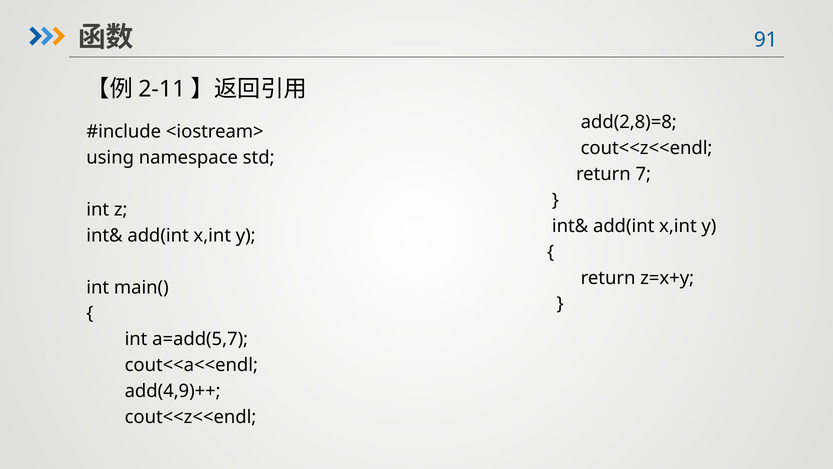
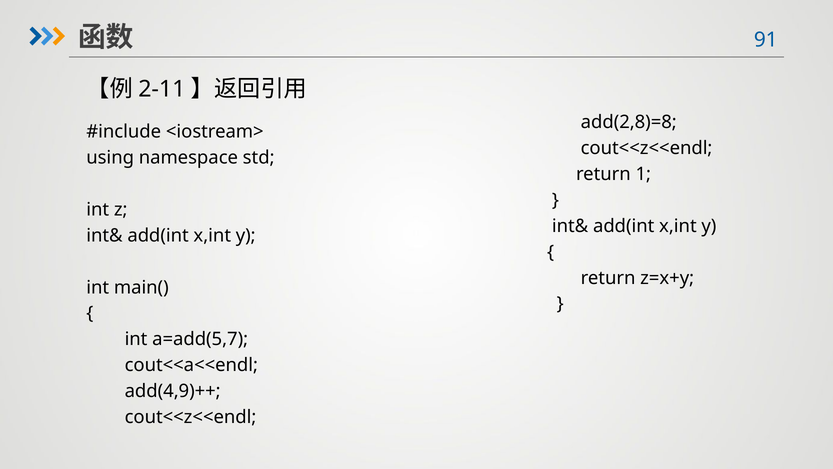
7: 7 -> 1 (643, 174)
